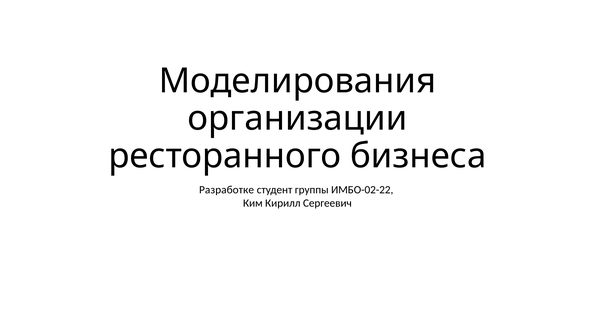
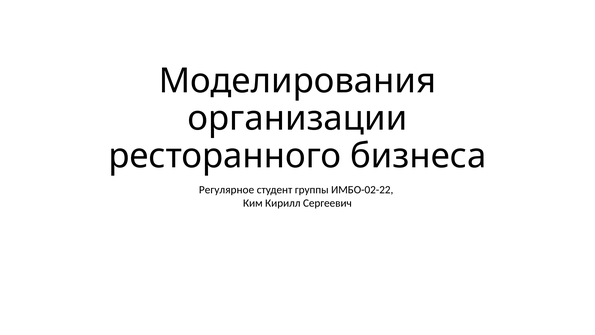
Разработке: Разработке -> Регулярное (227, 190)
